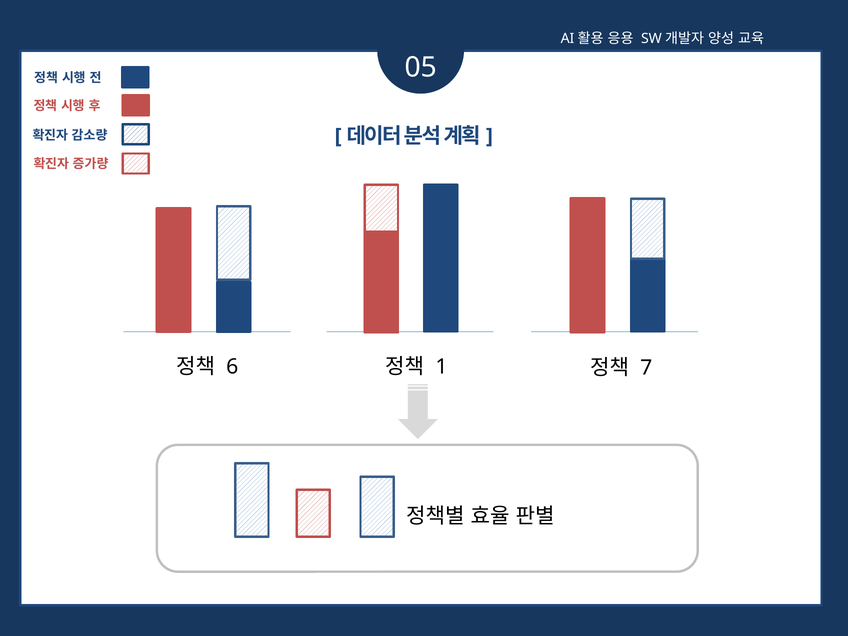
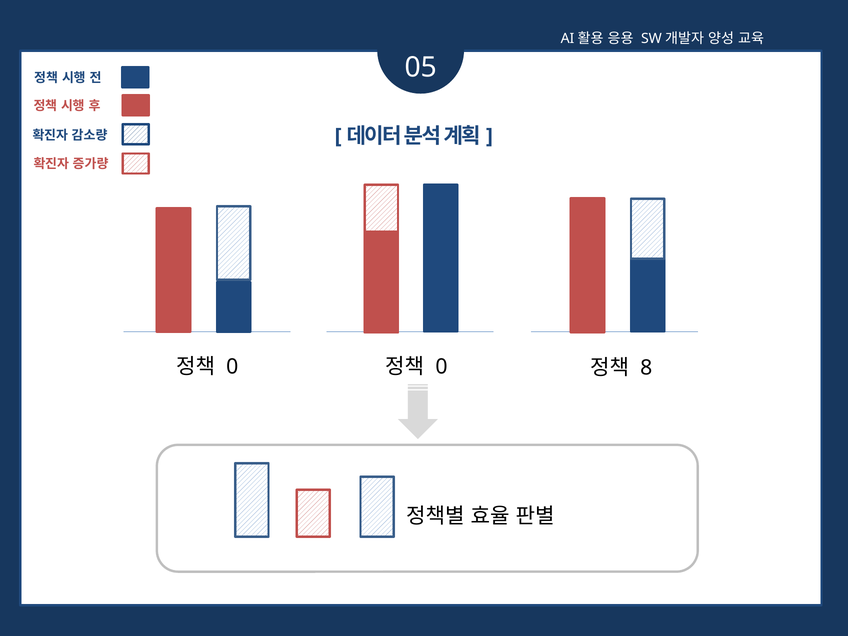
6: 6 -> 0 (232, 367)
1: 1 -> 0 (442, 367)
7: 7 -> 8 (646, 368)
